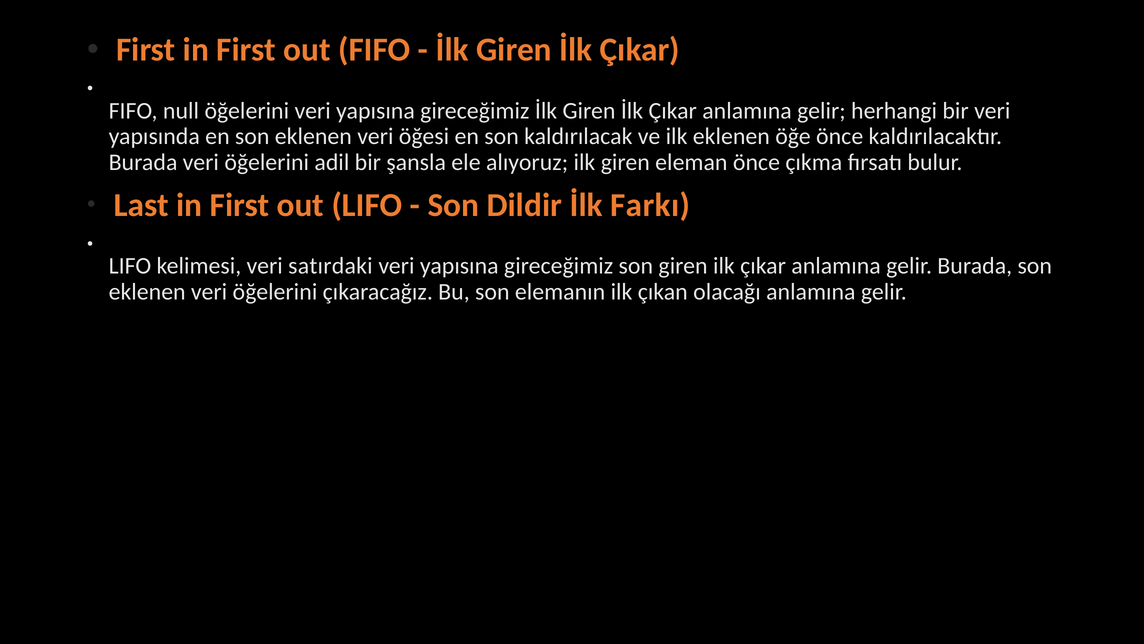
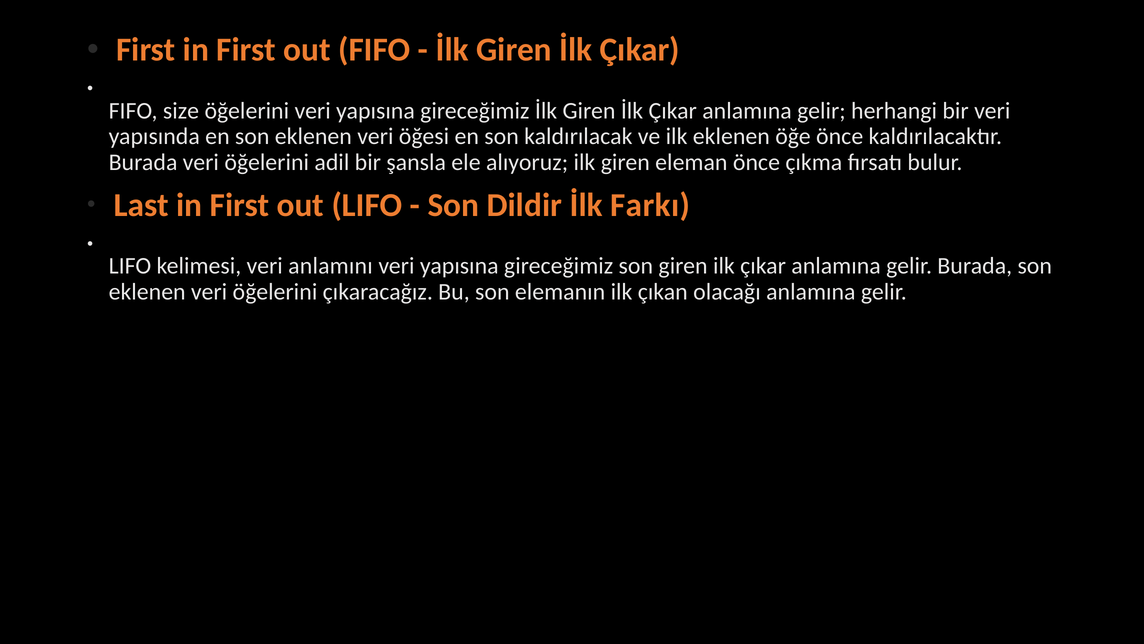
null: null -> size (181, 111)
satırdaki: satırdaki -> anlamını (330, 266)
